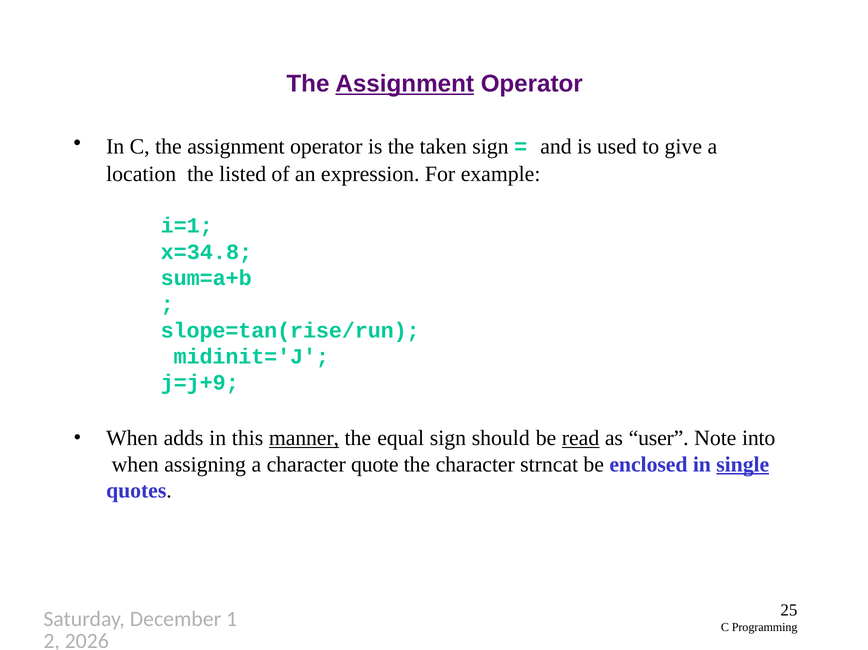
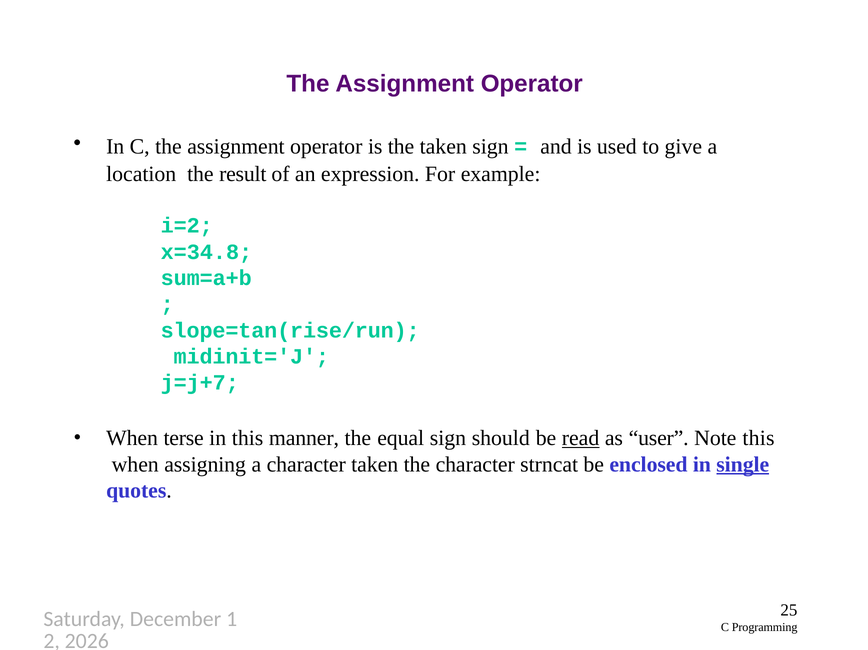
Assignment underline: present -> none (405, 84)
listed: listed -> result (243, 174)
i=1: i=1 -> i=2 (187, 226)
j=j+9: j=j+9 -> j=j+7 (200, 383)
adds: adds -> terse (184, 438)
manner underline: present -> none (304, 438)
Note into: into -> this (758, 438)
character quote: quote -> taken (375, 464)
